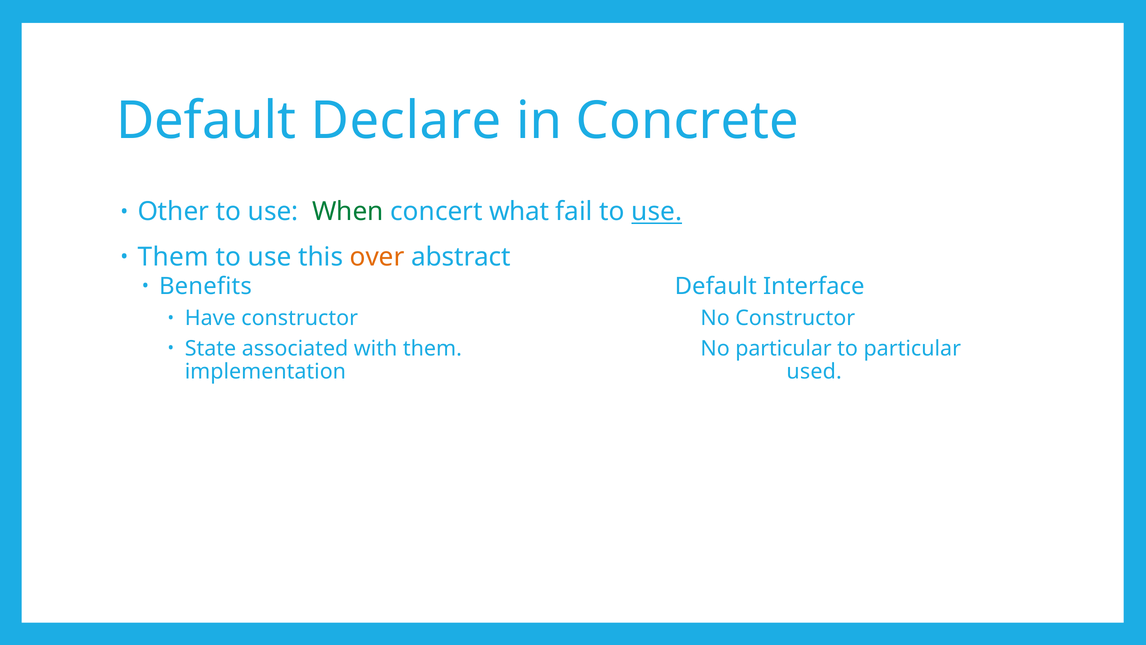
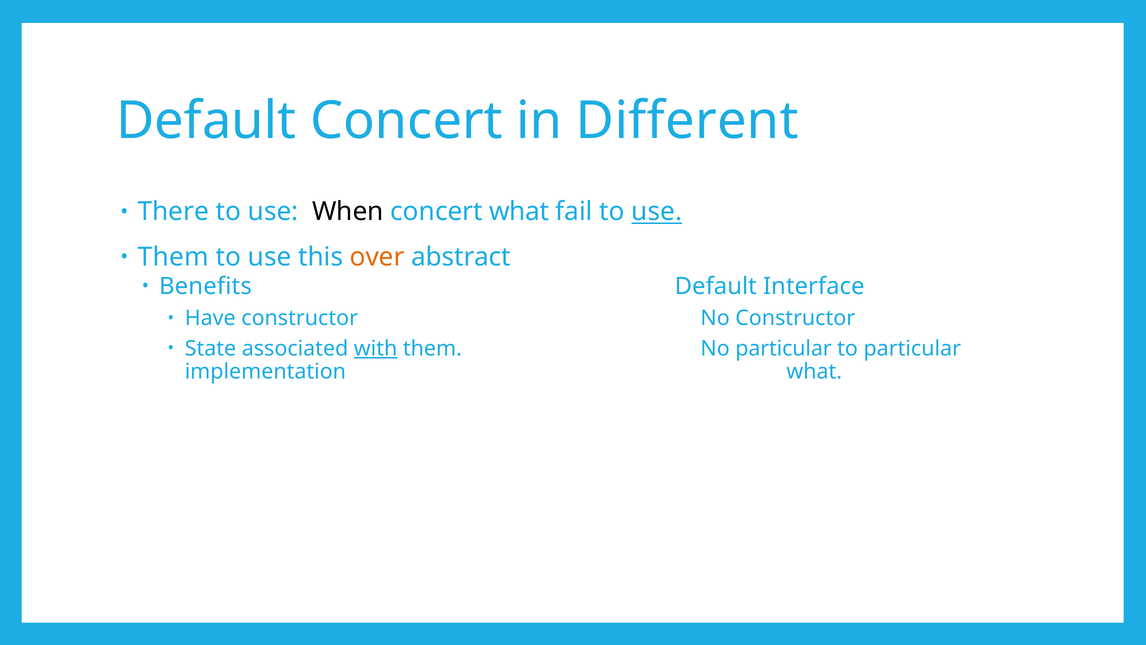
Default Declare: Declare -> Concert (406, 121)
Concrete: Concrete -> Different (687, 121)
Other: Other -> There (173, 212)
When colour: green -> black (348, 212)
with underline: none -> present (376, 348)
implementation used: used -> what (814, 372)
